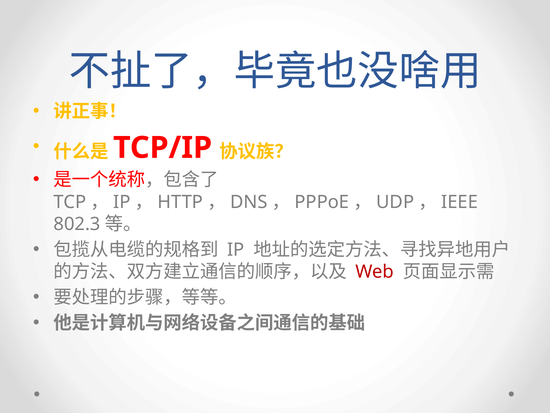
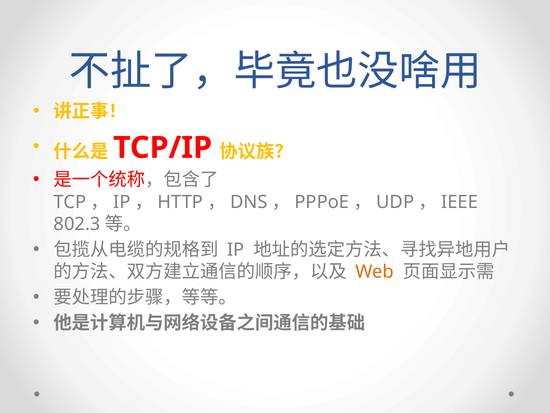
Web colour: red -> orange (375, 271)
